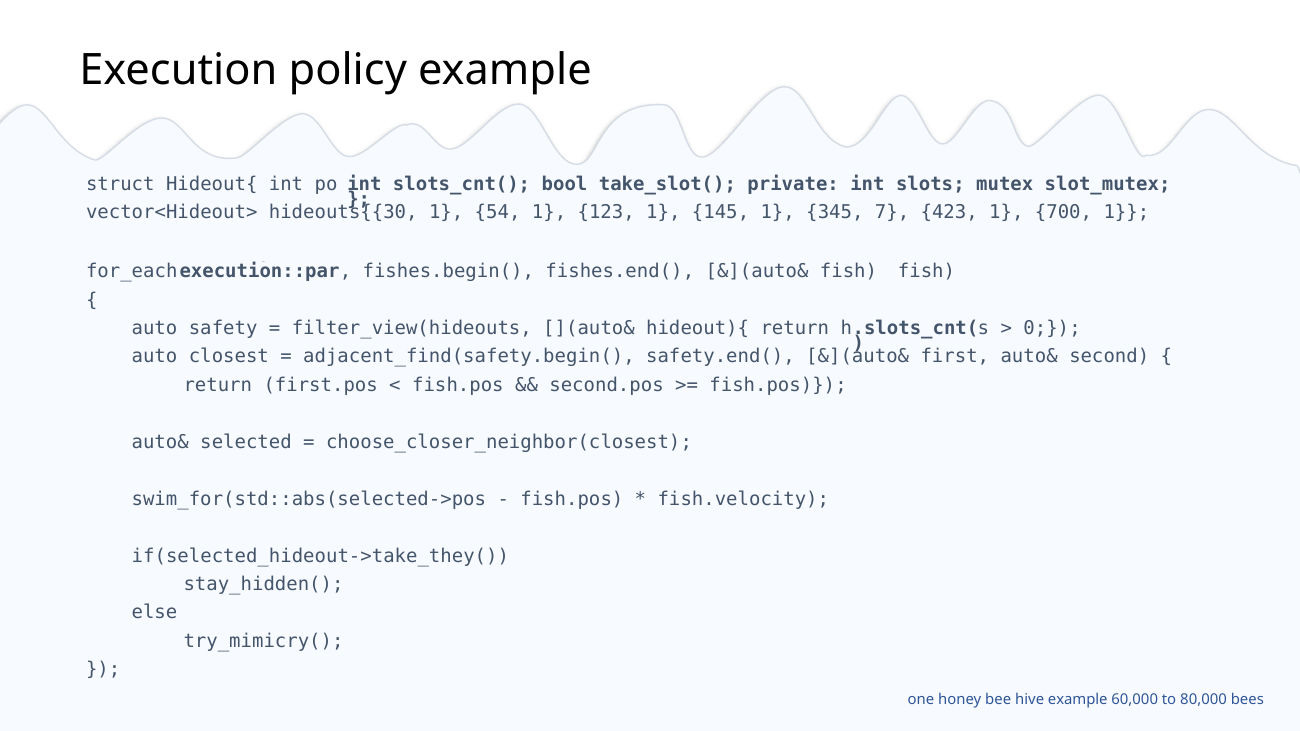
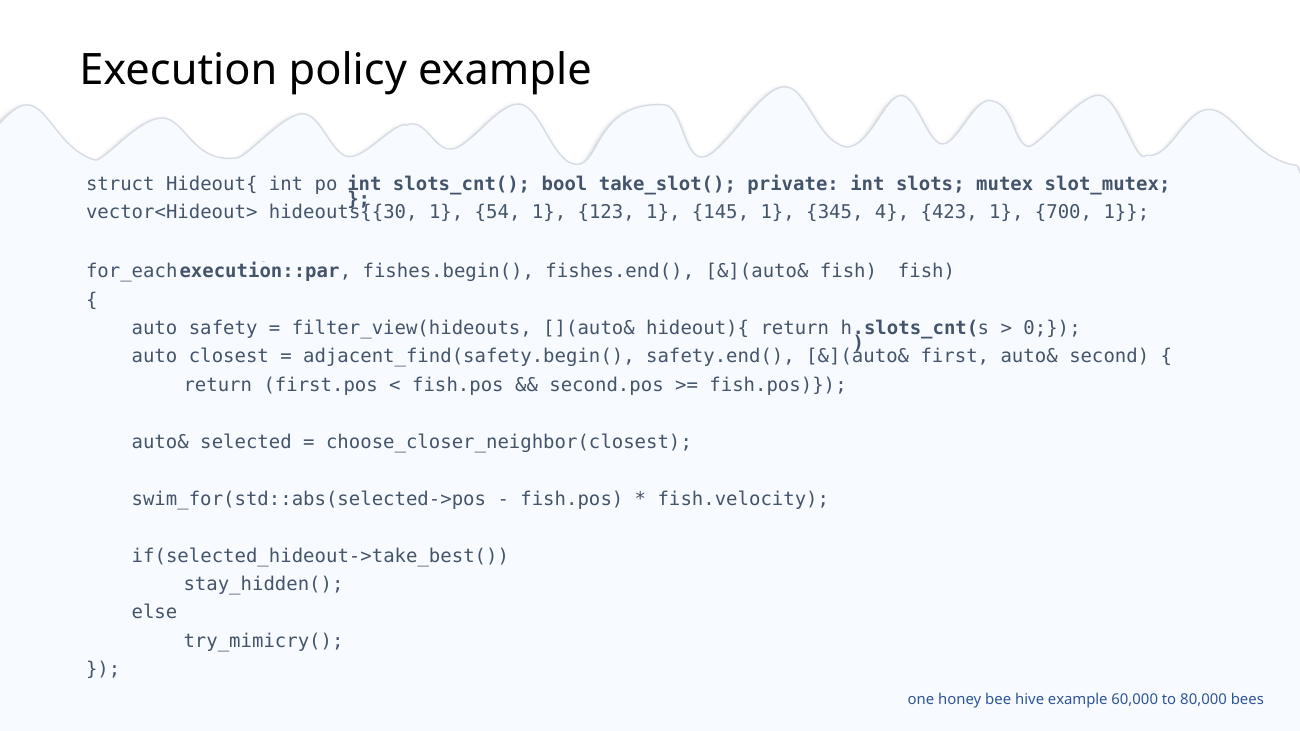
7: 7 -> 4 (892, 213)
if(selected_hideout->take_they(: if(selected_hideout->take_they( -> if(selected_hideout->take_best( (320, 556)
